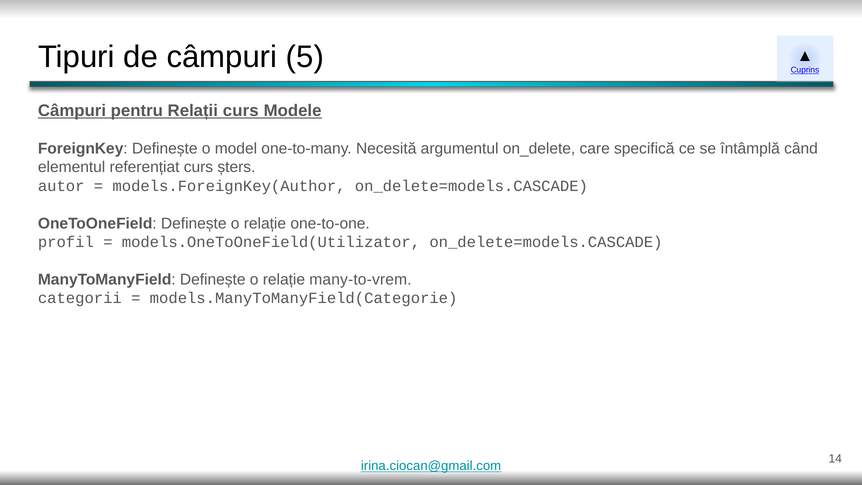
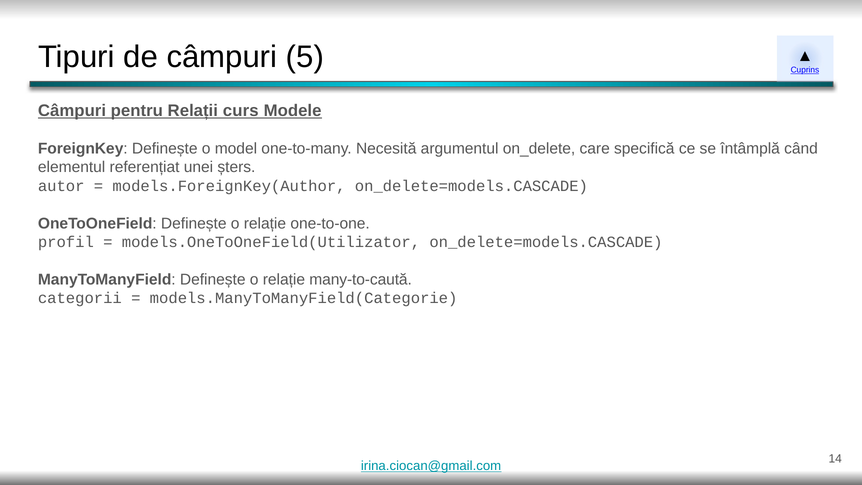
referențiat curs: curs -> unei (198, 167)
many-to-vrem: many-to-vrem -> many-to-caută (361, 279)
